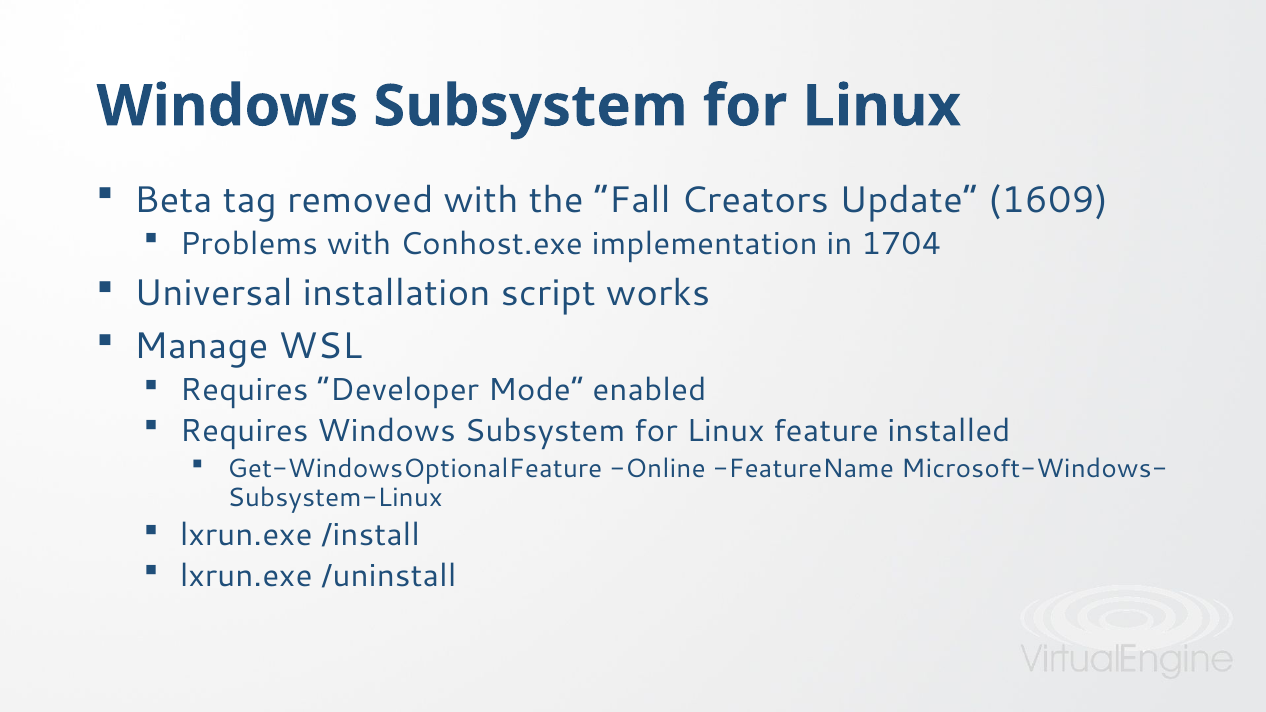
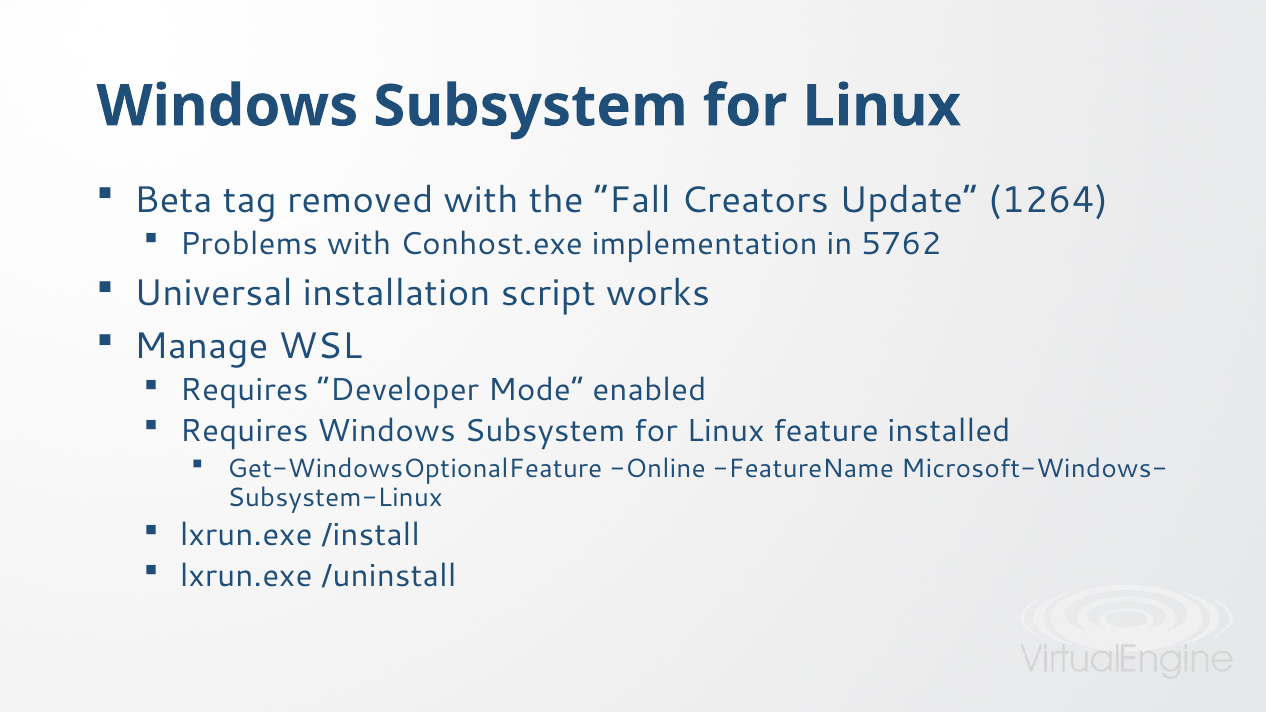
1609: 1609 -> 1264 (1048, 200)
1704: 1704 -> 5762 (901, 244)
